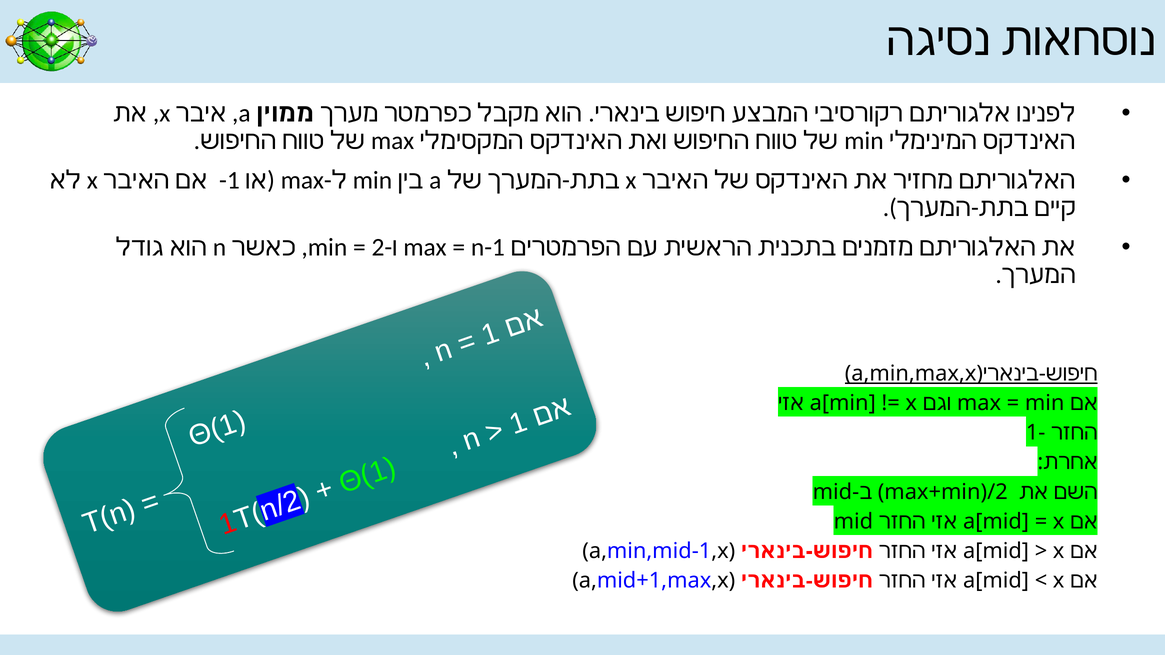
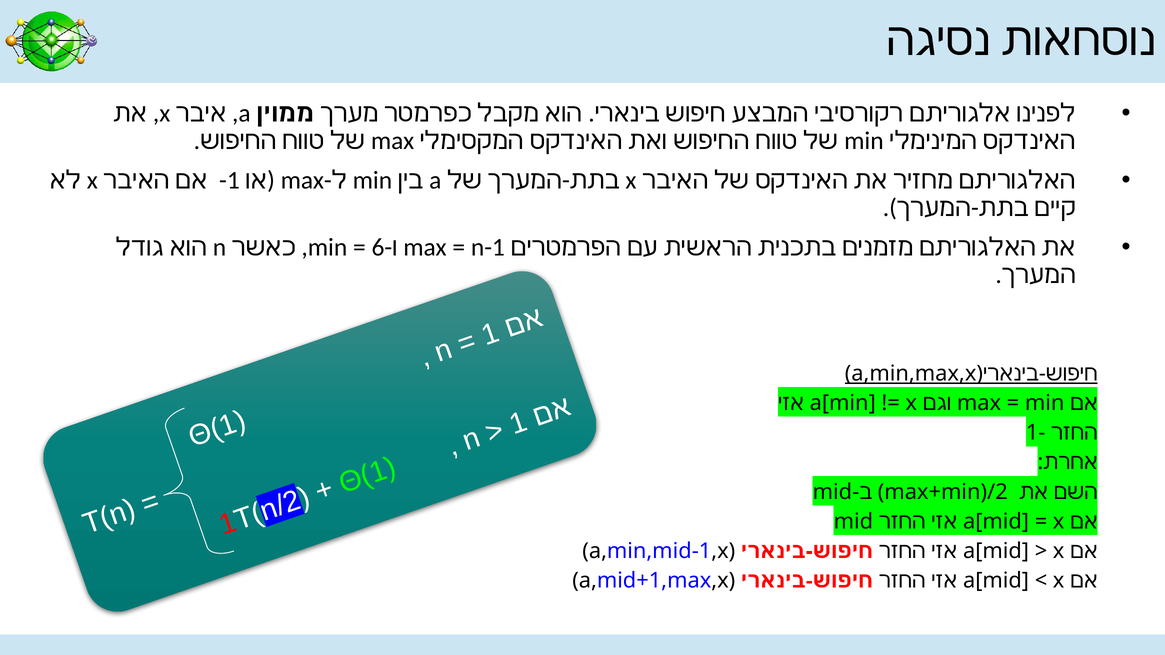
2: 2 -> 6 (378, 248)
